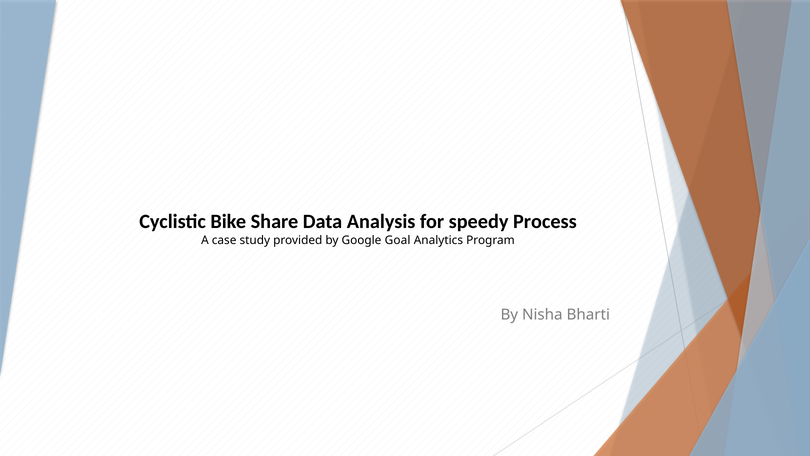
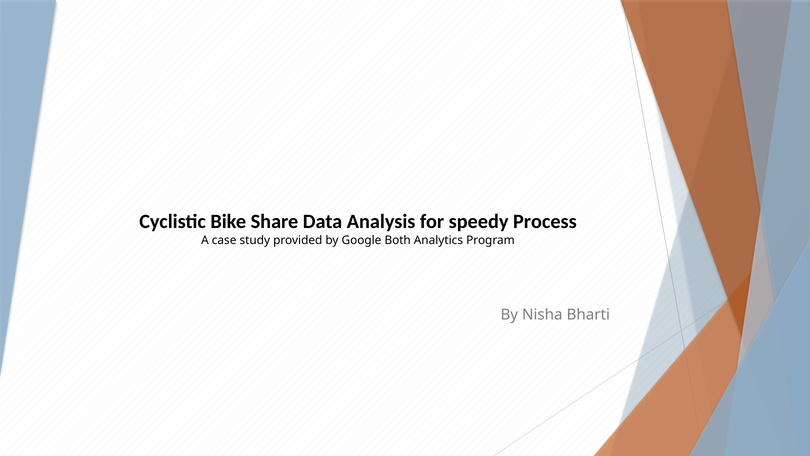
Goal: Goal -> Both (398, 240)
